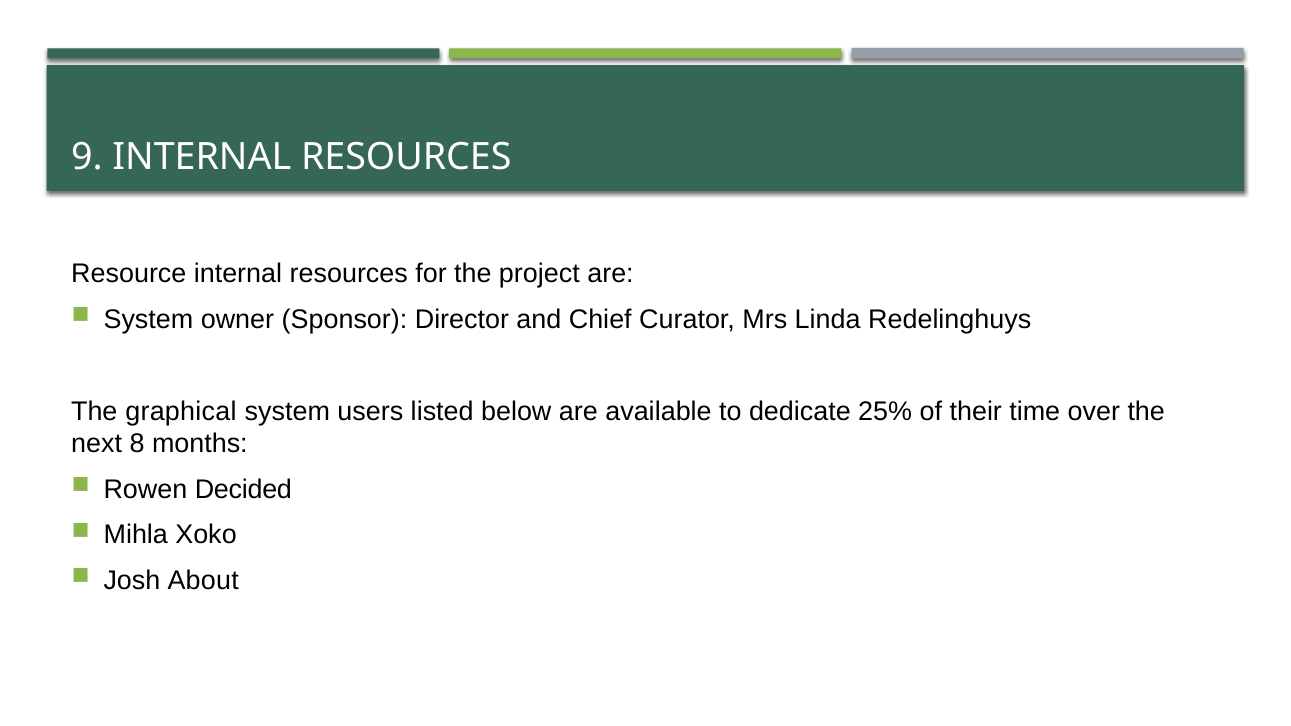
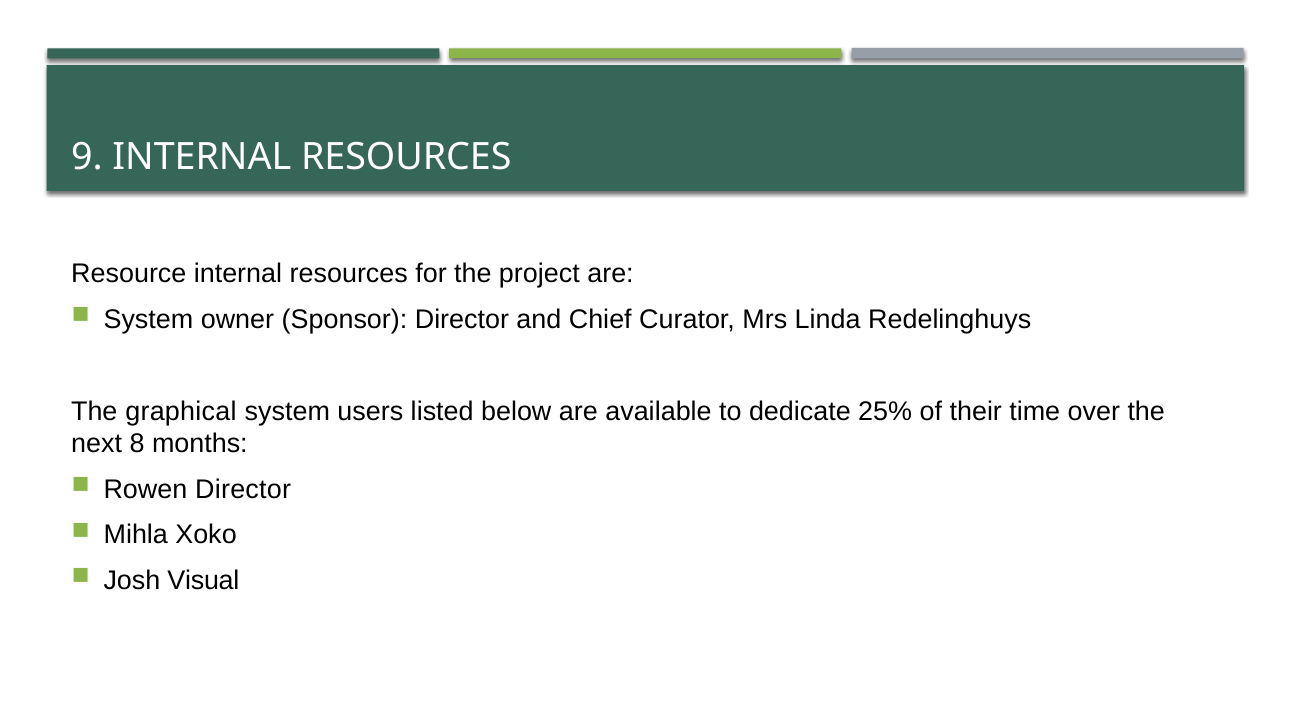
Rowen Decided: Decided -> Director (243, 489)
About: About -> Visual (203, 581)
